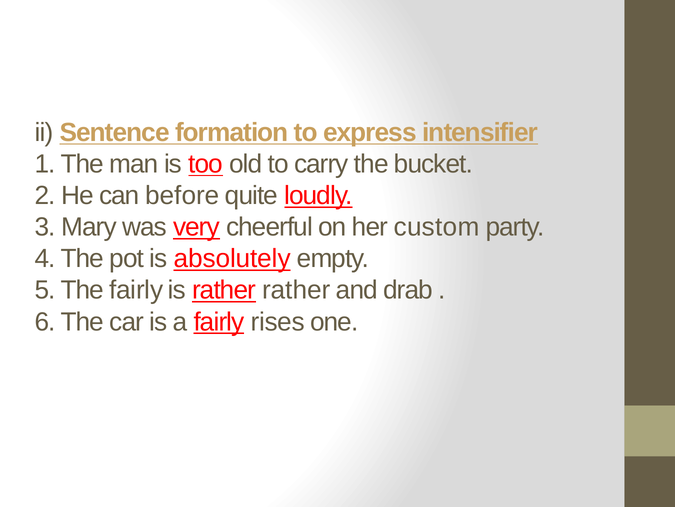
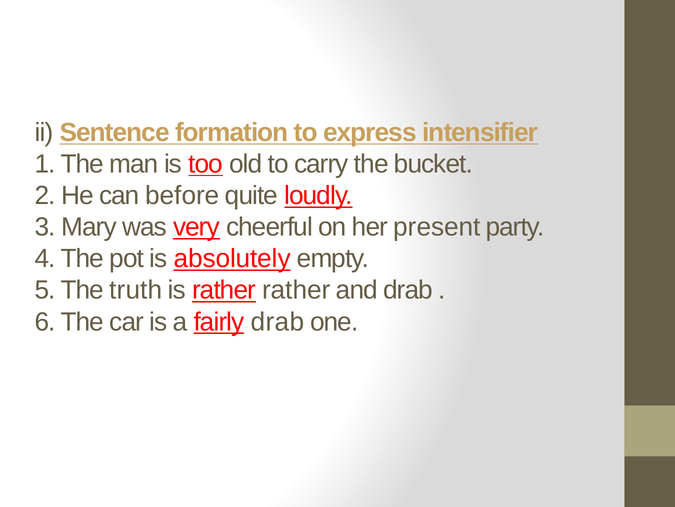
custom: custom -> present (437, 227)
The fairly: fairly -> truth (136, 290)
fairly rises: rises -> drab (278, 321)
